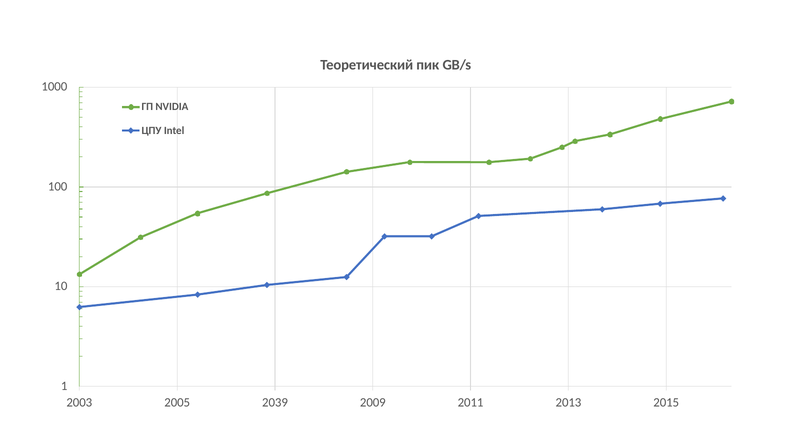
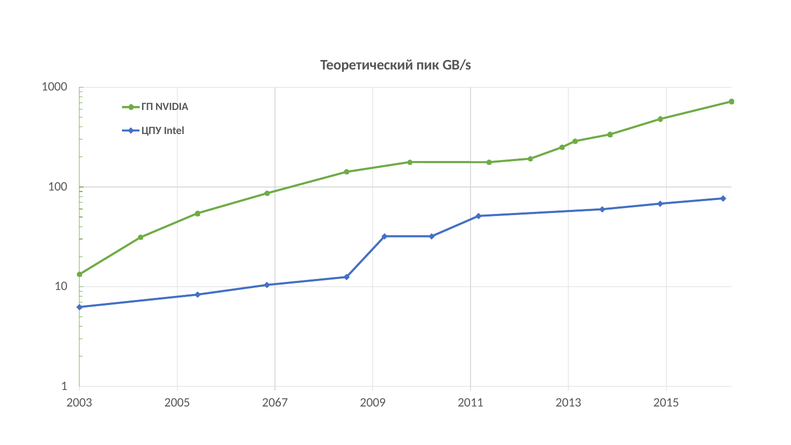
2039: 2039 -> 2067 (275, 403)
